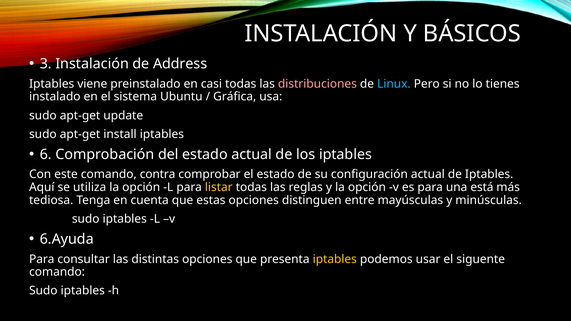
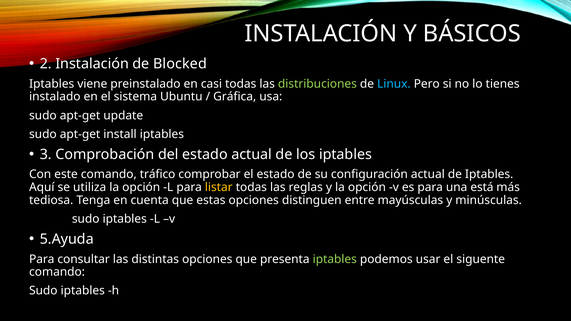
3: 3 -> 2 (46, 64)
Address: Address -> Blocked (180, 64)
distribuciones colour: pink -> light green (317, 84)
6: 6 -> 3 (46, 154)
contra: contra -> tráfico (158, 175)
6.Ayuda: 6.Ayuda -> 5.Ayuda (67, 239)
iptables colour: yellow -> light green (335, 259)
